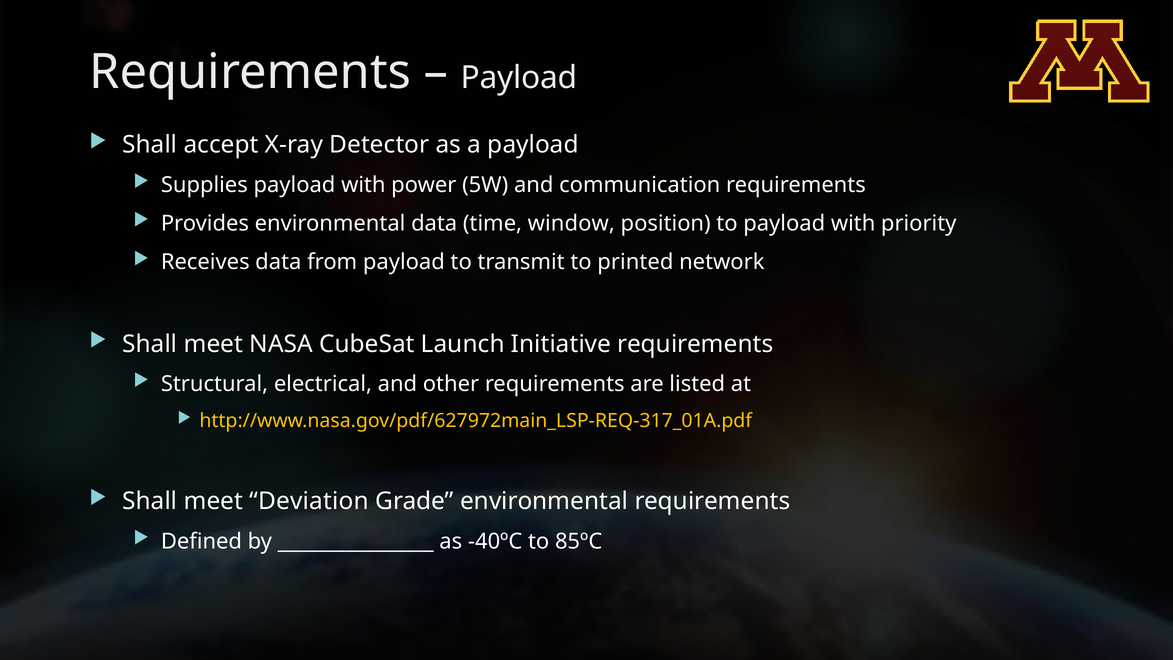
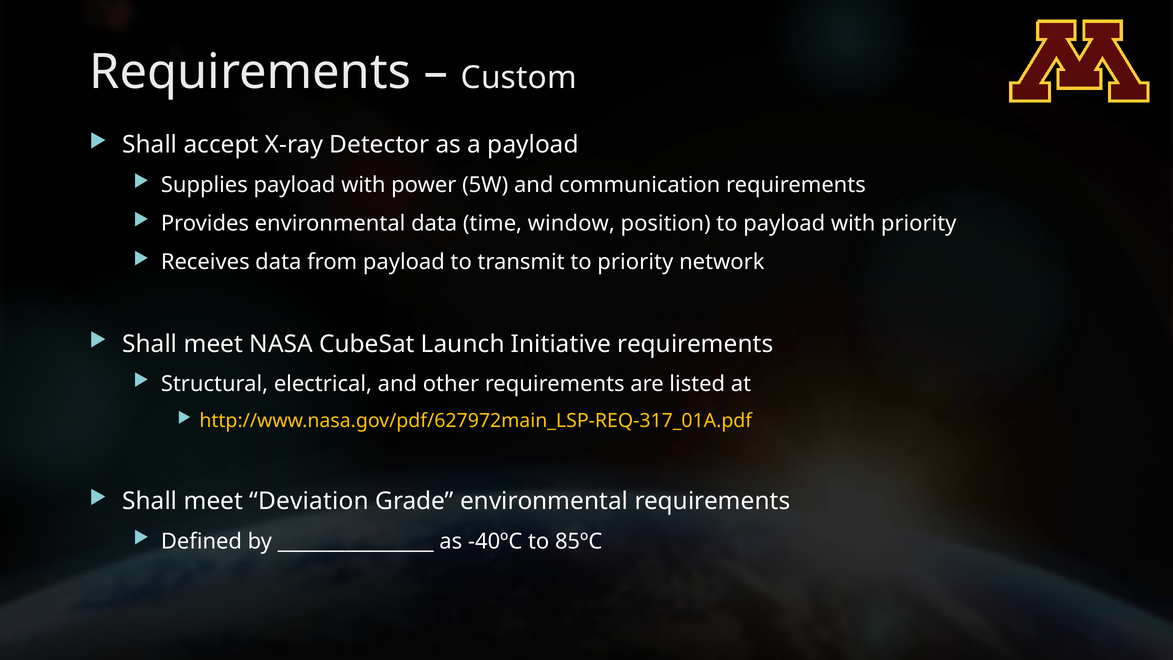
Payload: Payload -> Custom (519, 78)
to printed: printed -> priority (635, 262)
